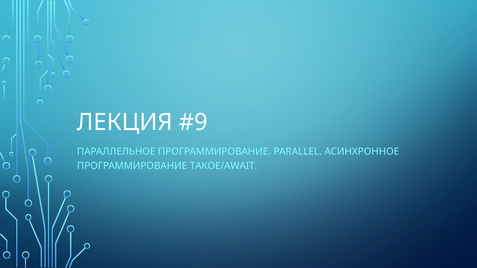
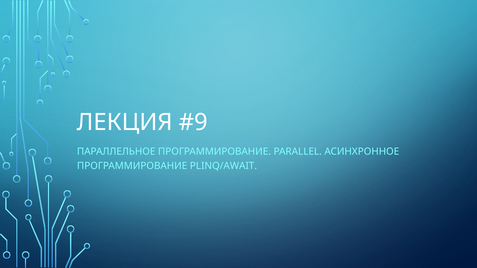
ТАКОЕ/AWAIT: ТАКОЕ/AWAIT -> PLINQ/AWAIT (223, 166)
